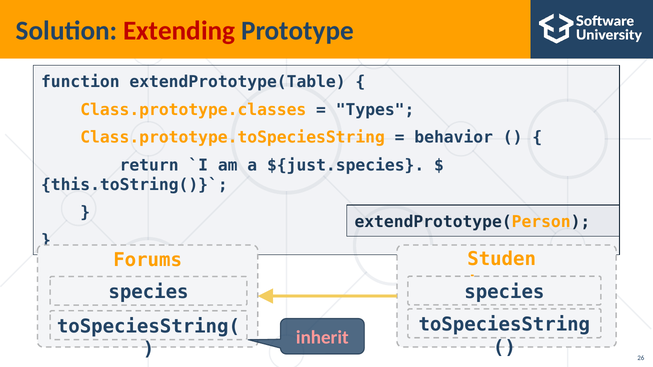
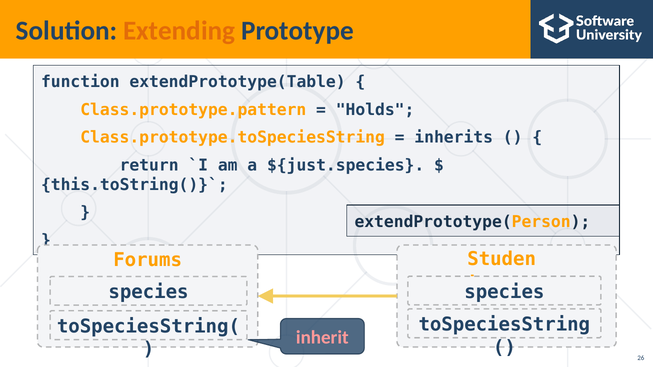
Extending colour: red -> orange (179, 31)
Class.prototype.classes: Class.prototype.classes -> Class.prototype.pattern (193, 110)
Types: Types -> Holds (375, 110)
behavior: behavior -> inherits (454, 138)
